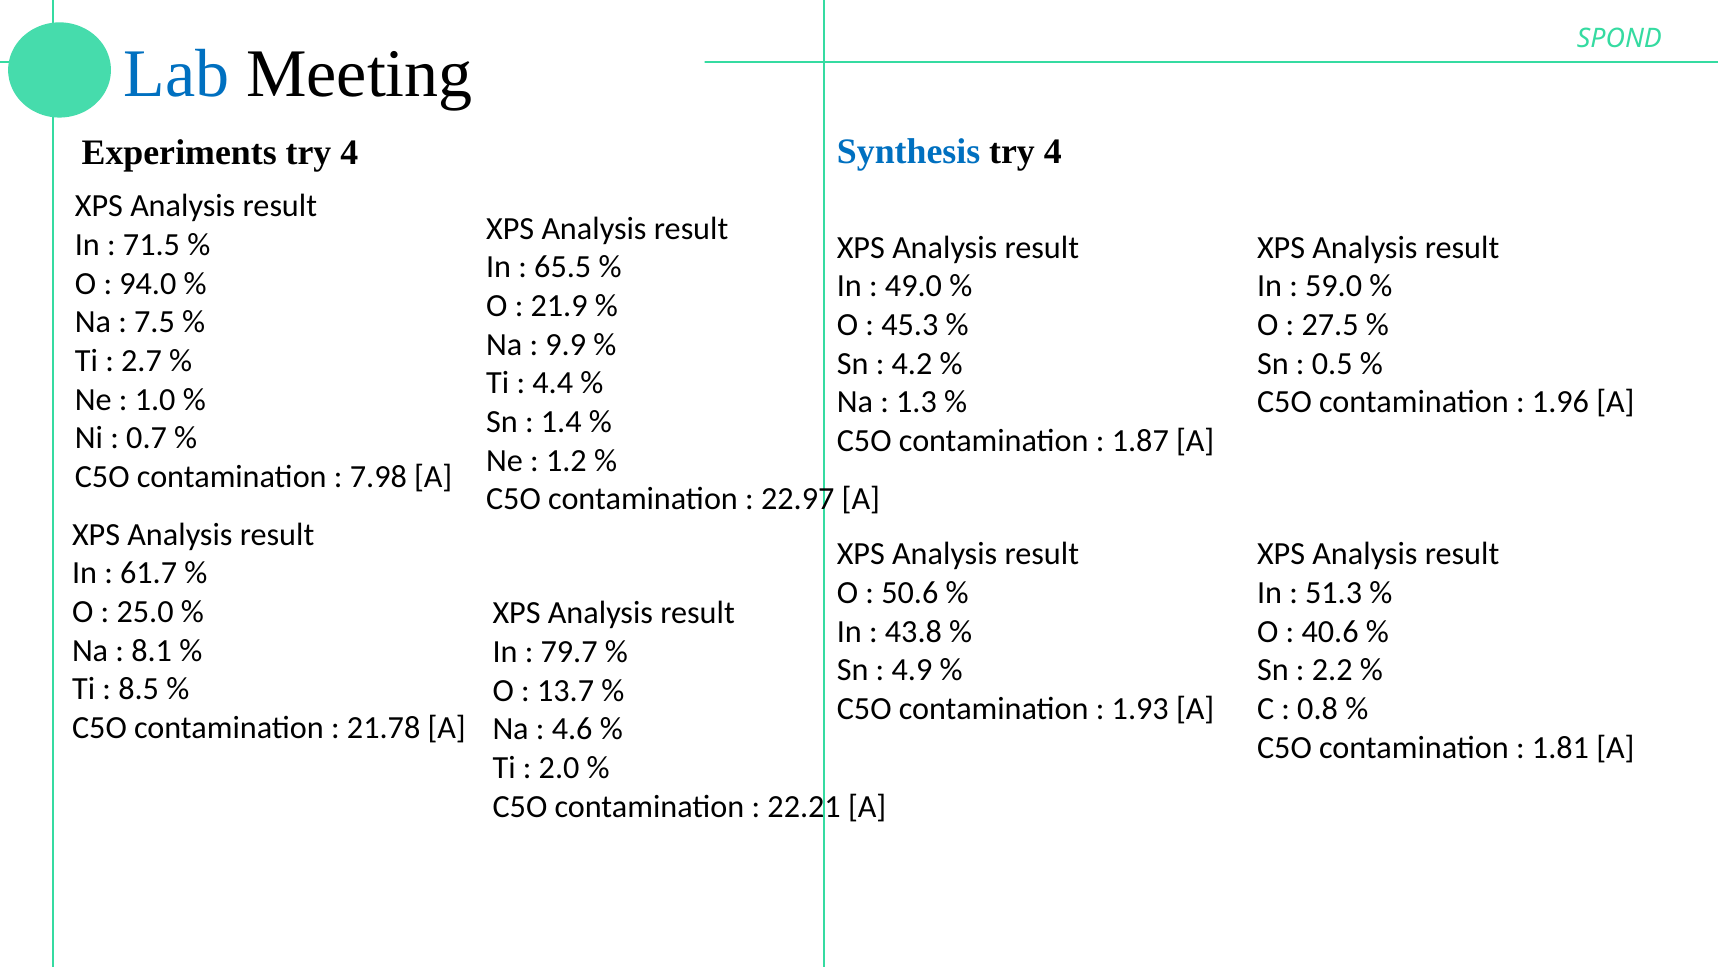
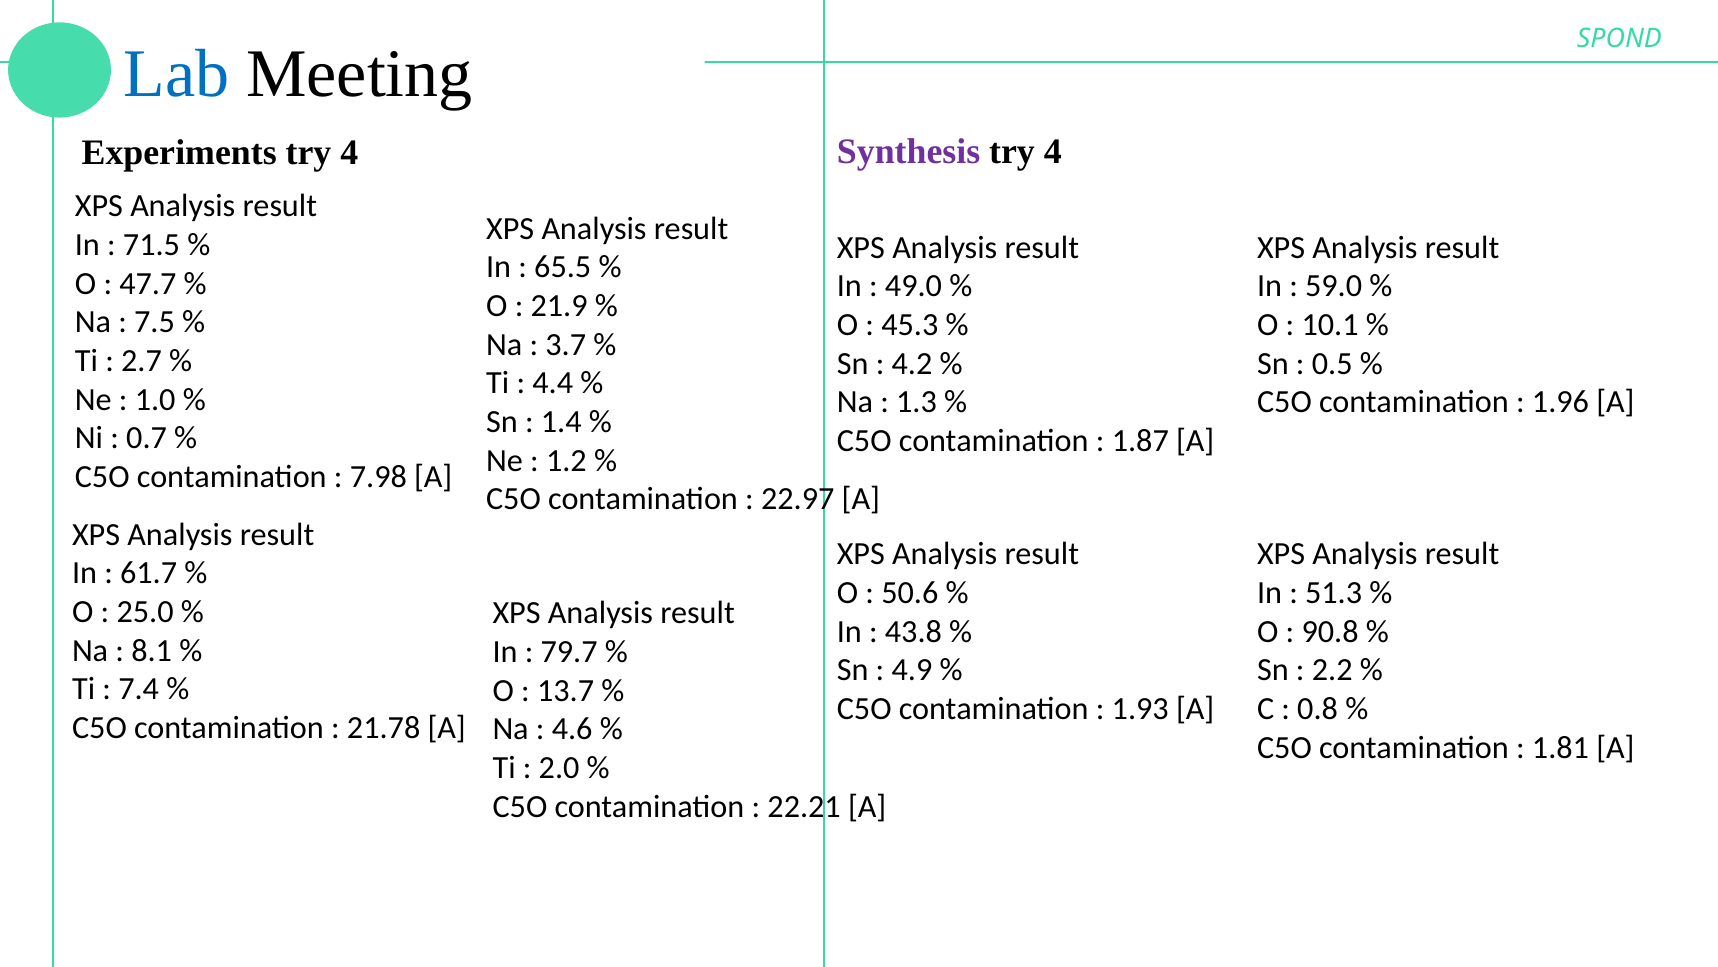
Synthesis colour: blue -> purple (909, 152)
94.0: 94.0 -> 47.7 (148, 283)
27.5: 27.5 -> 10.1 (1330, 325)
9.9: 9.9 -> 3.7 (566, 344)
40.6: 40.6 -> 90.8 (1330, 631)
8.5: 8.5 -> 7.4 (139, 689)
